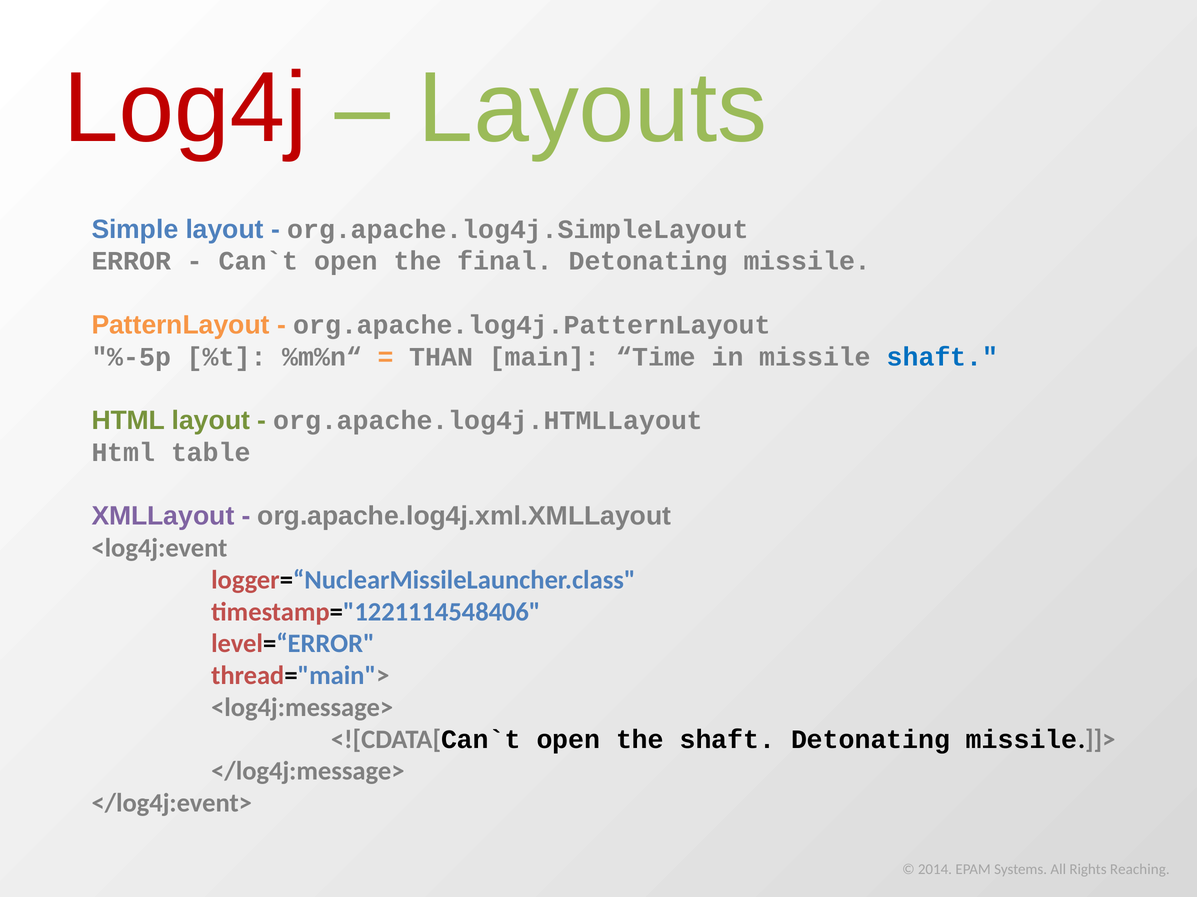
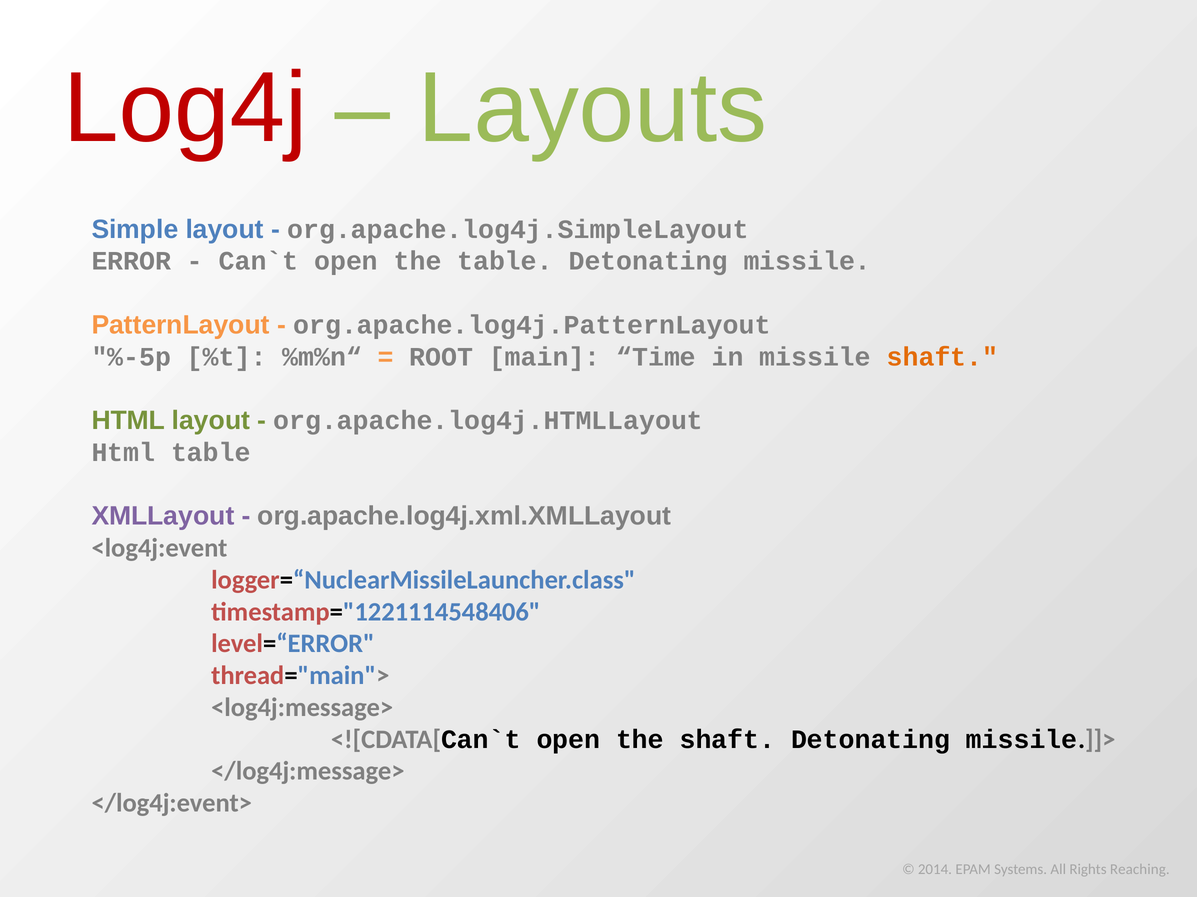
the final: final -> table (505, 261)
THAN: THAN -> ROOT (441, 357)
shaft colour: blue -> orange (942, 357)
